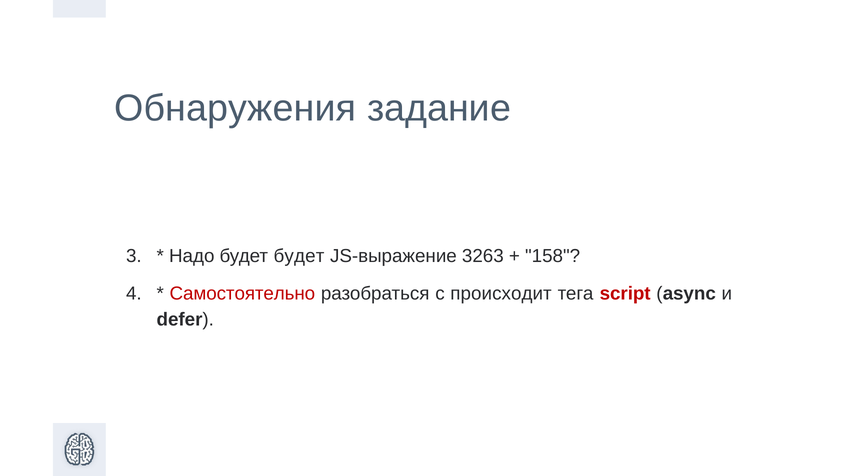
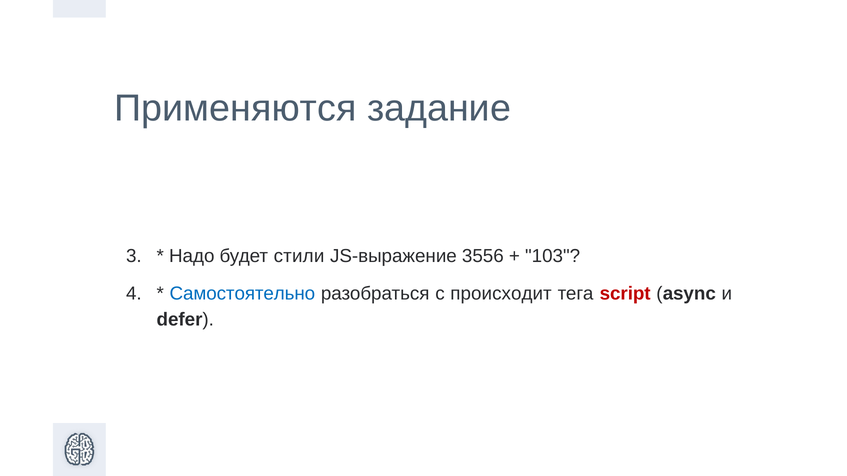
Обнаружения: Обнаружения -> Применяются (235, 108)
будет будет: будет -> стили (299, 256)
3263: 3263 -> 3556 (483, 256)
158: 158 -> 103 (553, 256)
Самостоятельно colour: red -> blue (242, 294)
